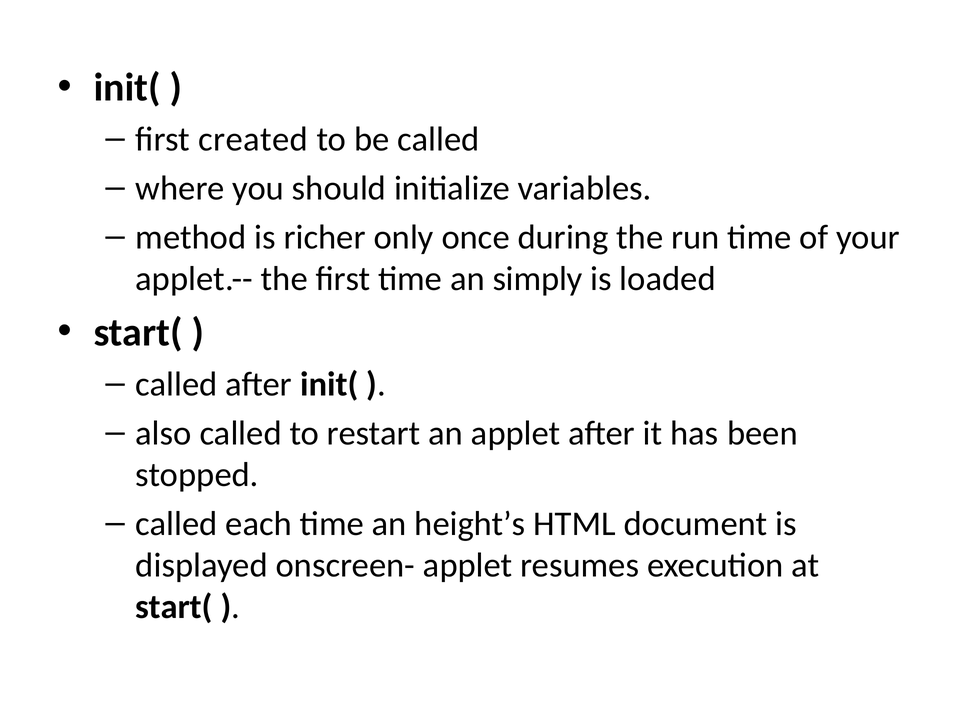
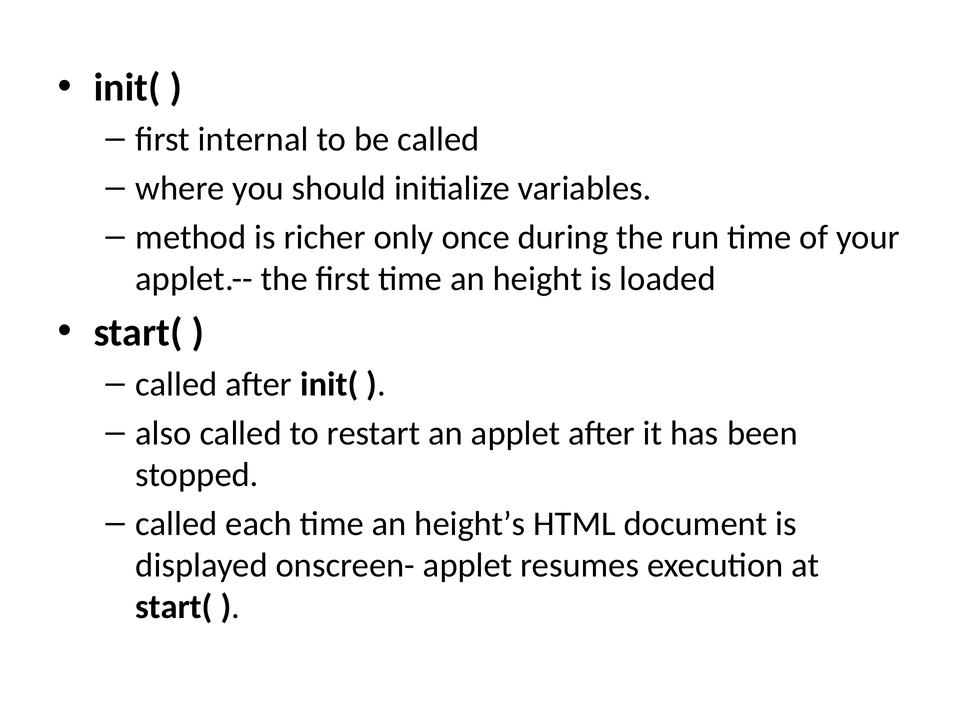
created: created -> internal (253, 139)
simply: simply -> height (537, 279)
